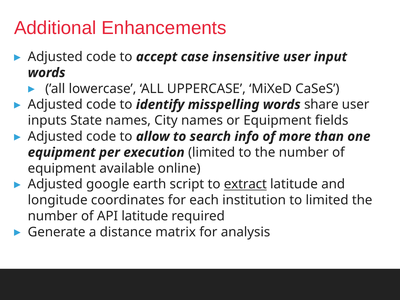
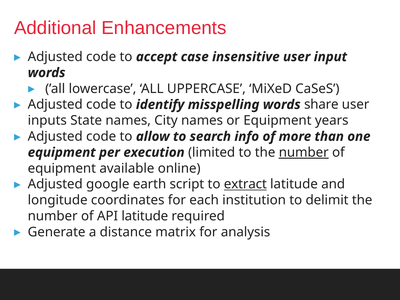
fields: fields -> years (332, 121)
number underline: none -> present (304, 152)
to limited: limited -> delimit (327, 200)
